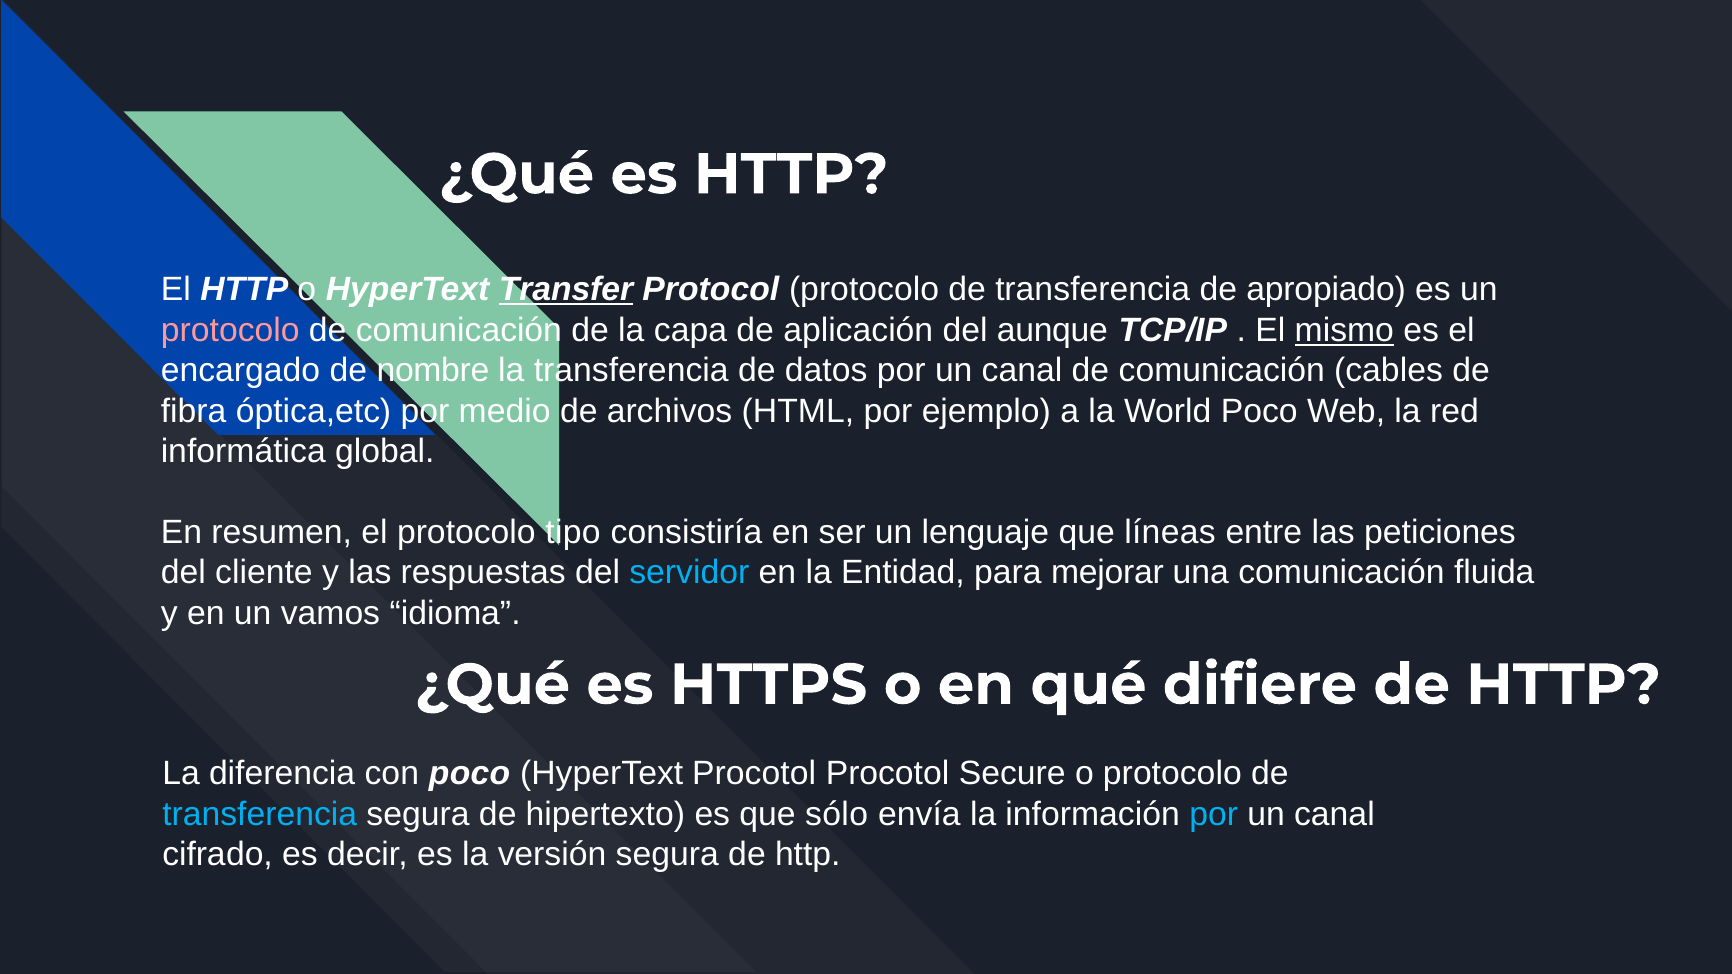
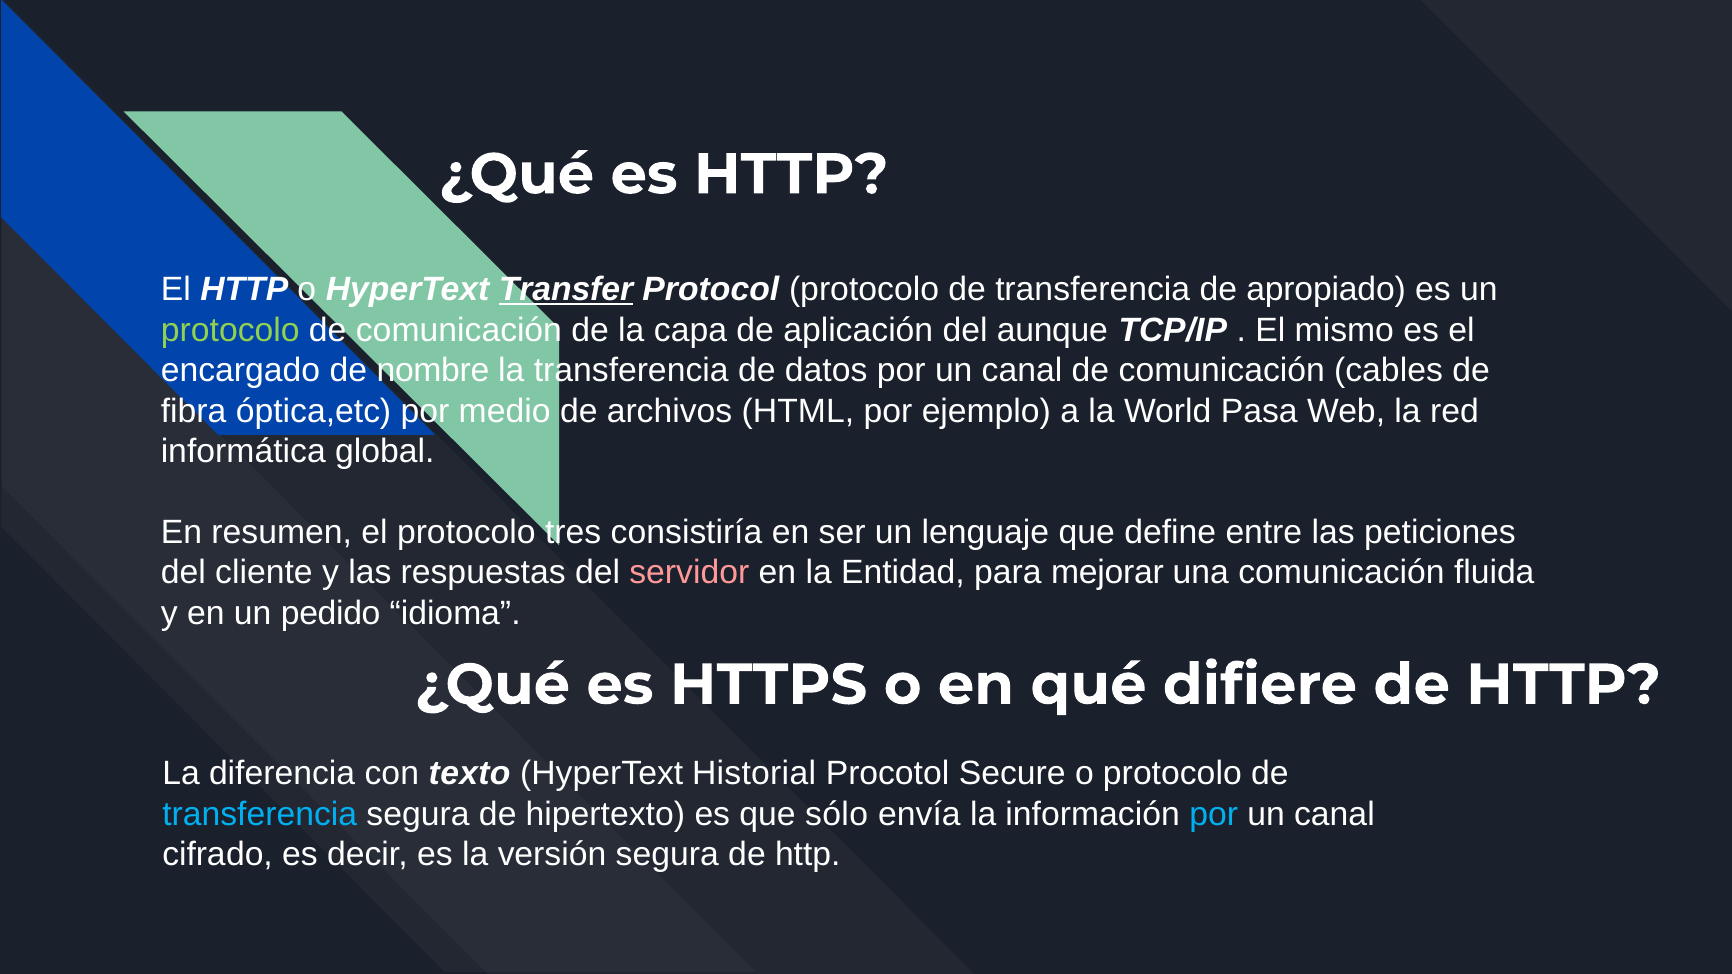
protocolo colour: pink -> light green (230, 330)
mismo underline: present -> none (1344, 330)
World Poco: Poco -> Pasa (1259, 411)
tipo: tipo -> tres (573, 533)
líneas: líneas -> define (1170, 533)
servidor colour: light blue -> pink (689, 573)
vamos: vamos -> pedido (331, 613)
con poco: poco -> texto (470, 774)
HyperText Procotol: Procotol -> Historial (754, 774)
